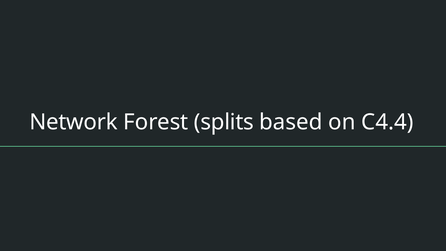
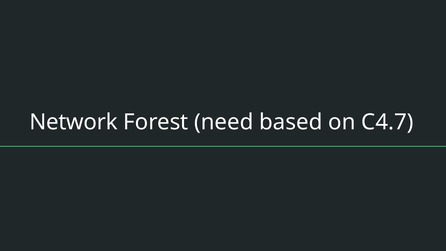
splits: splits -> need (224, 122)
C4.4: C4.4 -> C4.7 (387, 122)
